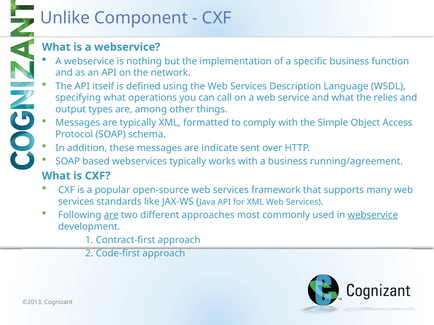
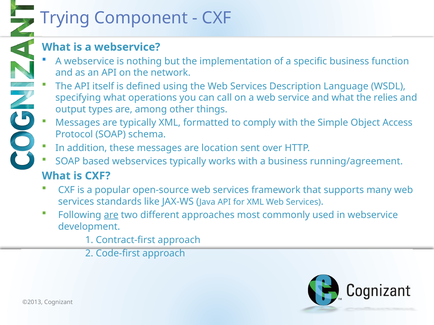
Unlike: Unlike -> Trying (65, 18)
indicate: indicate -> location (220, 148)
webservice underline: present -> none (373, 215)
